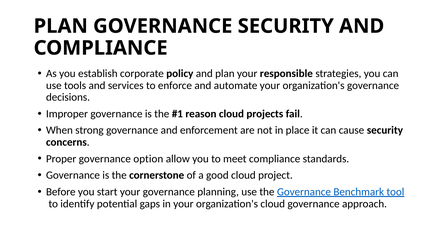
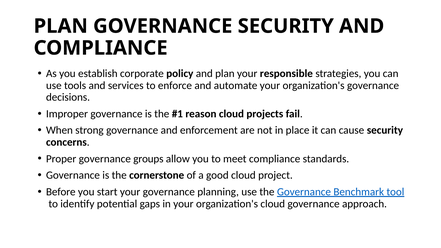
option: option -> groups (148, 159)
